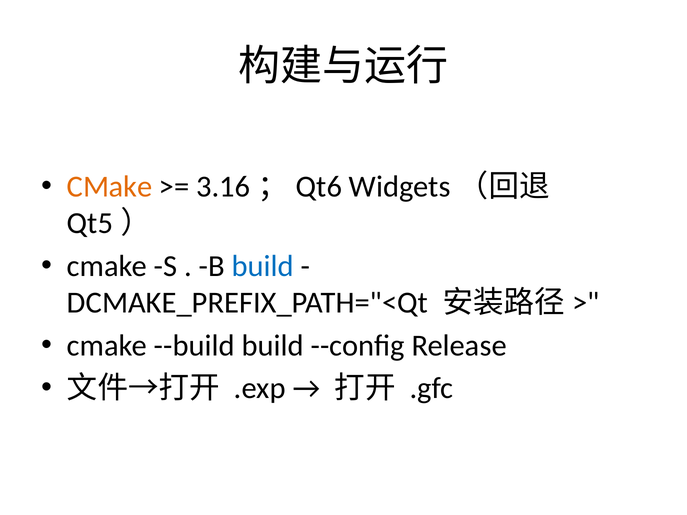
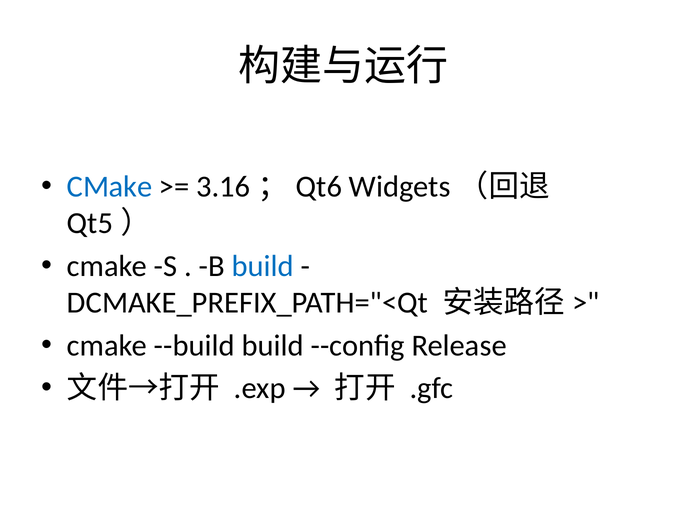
CMake colour: orange -> blue (110, 187)
